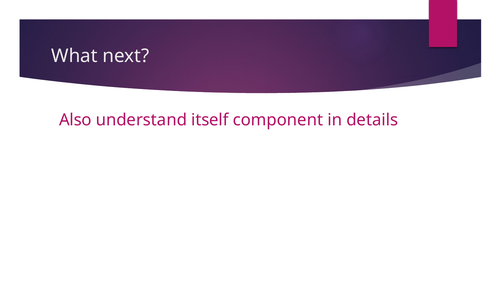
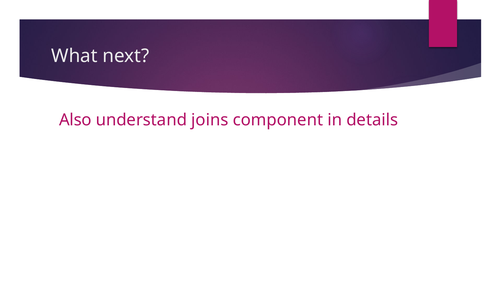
itself: itself -> joins (210, 120)
